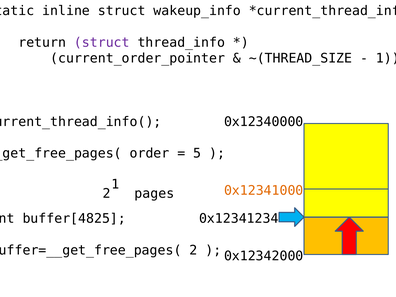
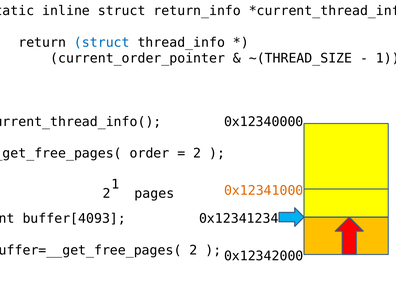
wakeup_info: wakeup_info -> return_info (197, 11)
struct colour: purple -> blue (102, 42)
5: 5 -> 2 (197, 153)
buffer[4825: buffer[4825 -> buffer[4093 (74, 219)
